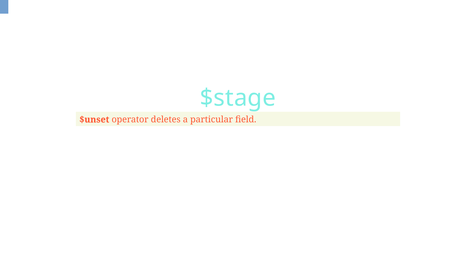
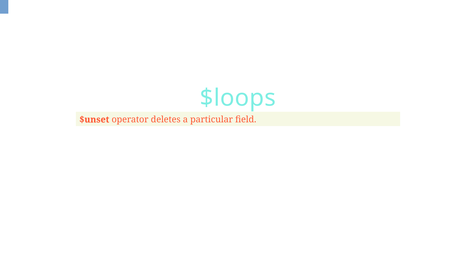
$stage: $stage -> $loops (238, 98)
